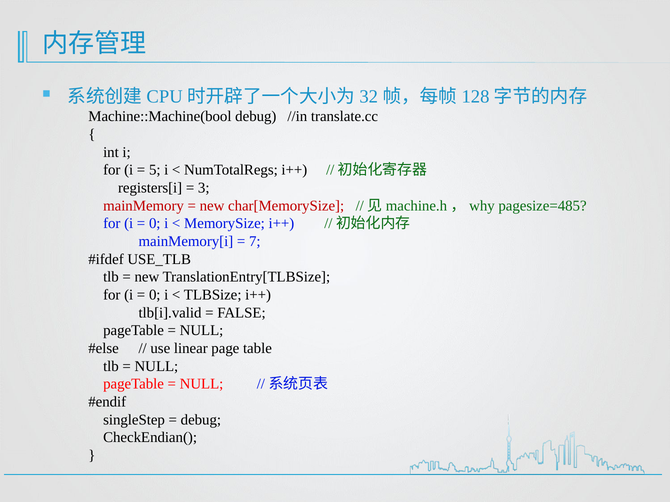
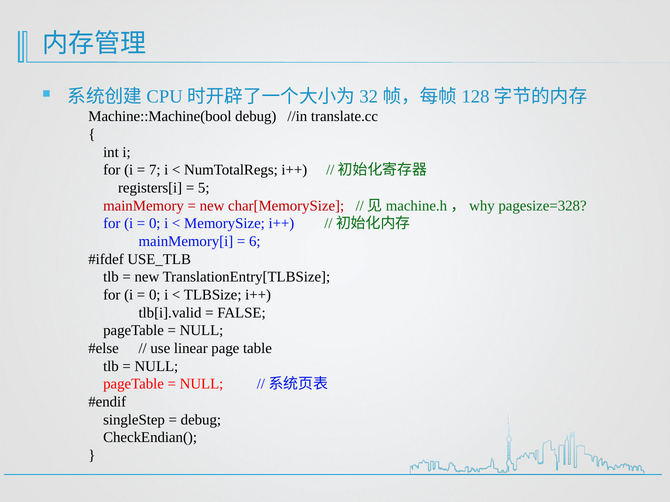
5: 5 -> 7 (155, 170)
3: 3 -> 5 (204, 188)
pagesize=485: pagesize=485 -> pagesize=328 (542, 206)
7: 7 -> 6 (255, 242)
